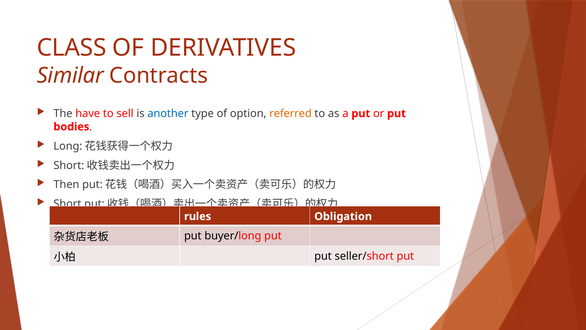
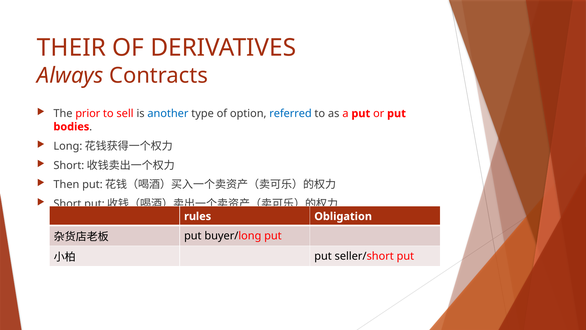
CLASS: CLASS -> THEIR (71, 48)
Similar: Similar -> Always (70, 76)
have: have -> prior (88, 113)
referred colour: orange -> blue (290, 113)
